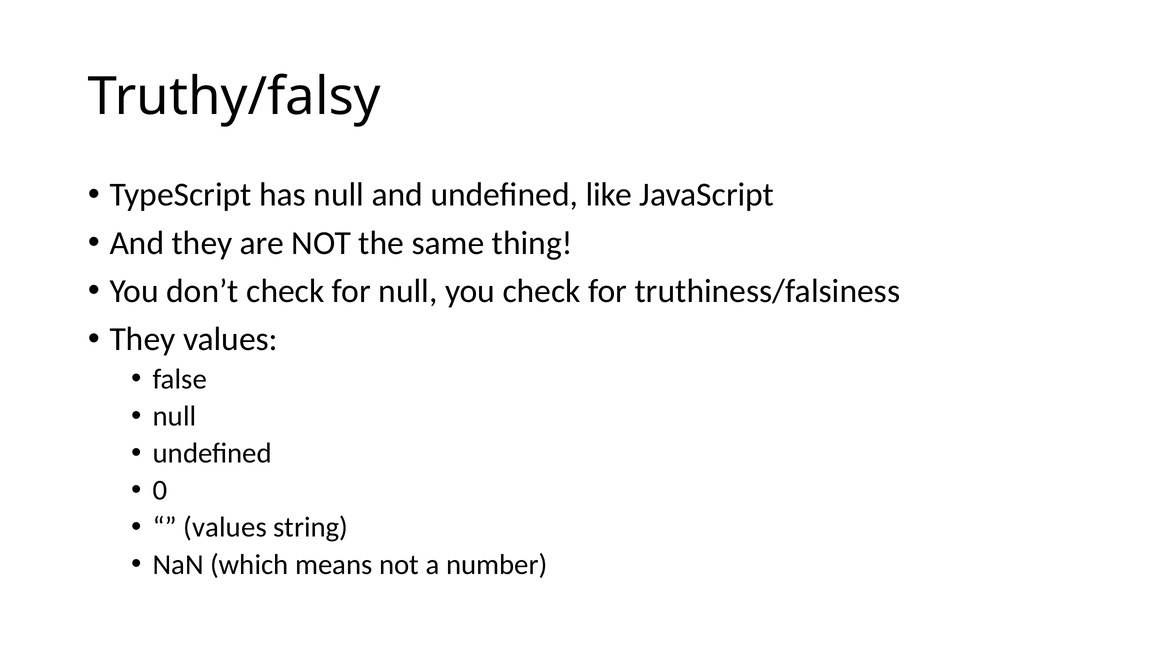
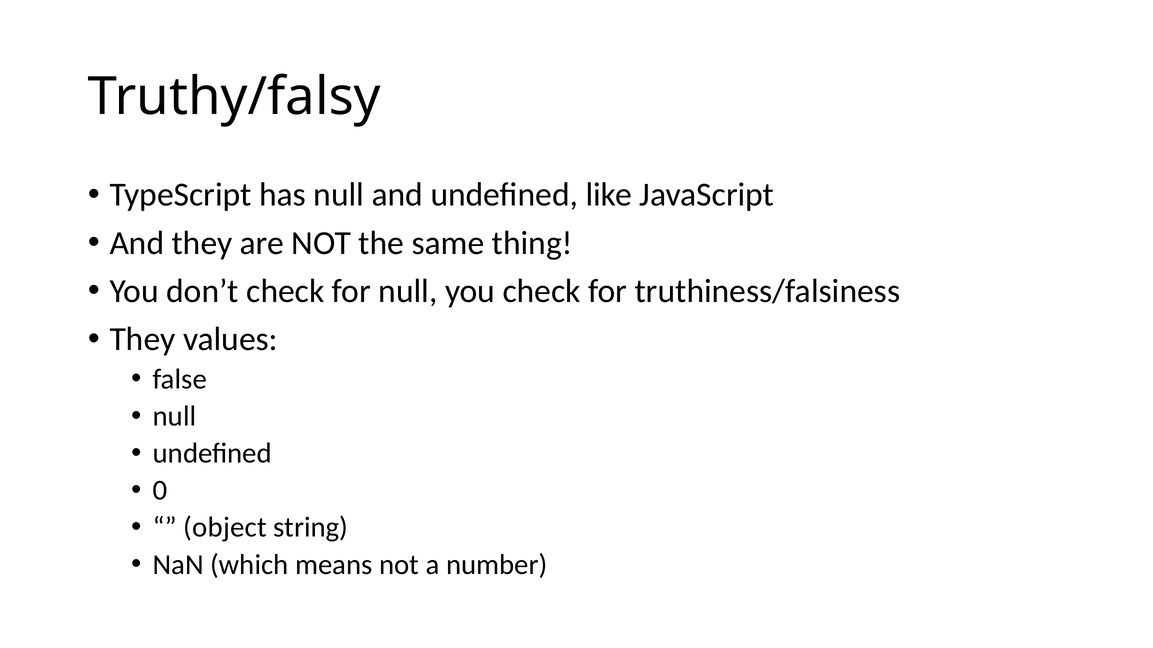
values: values -> object (225, 528)
